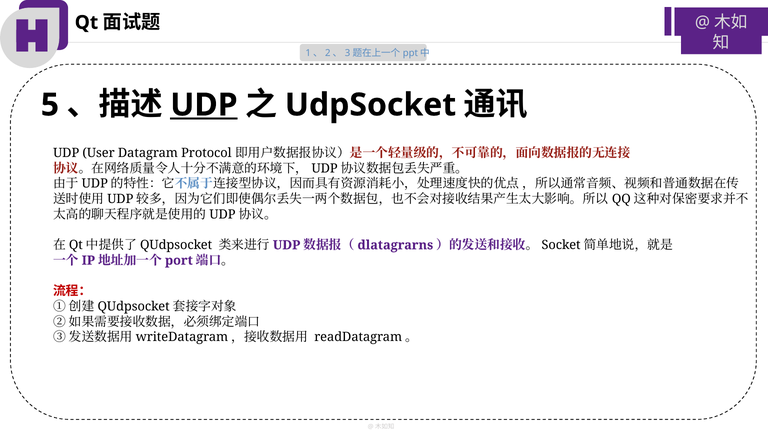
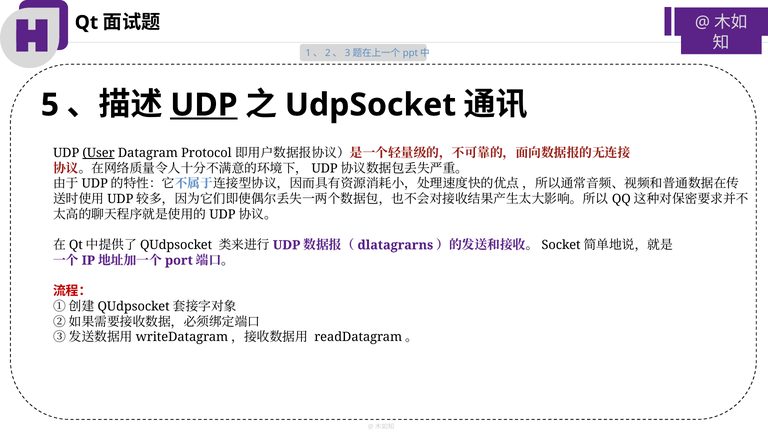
User underline: none -> present (99, 153)
